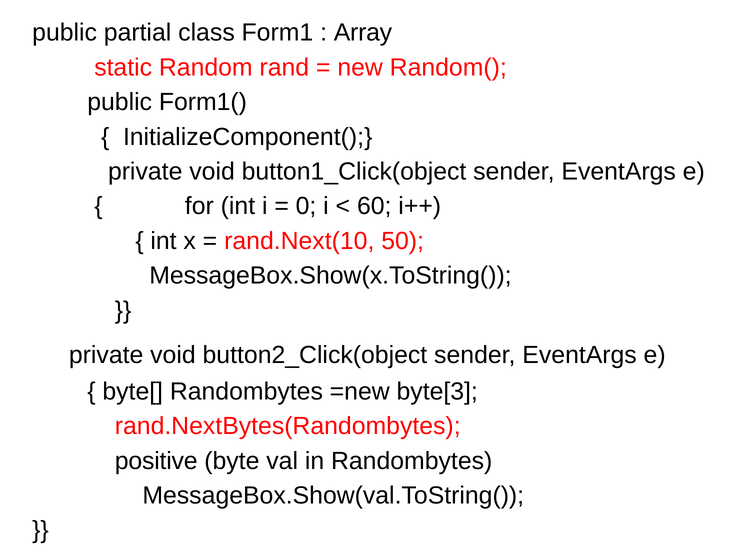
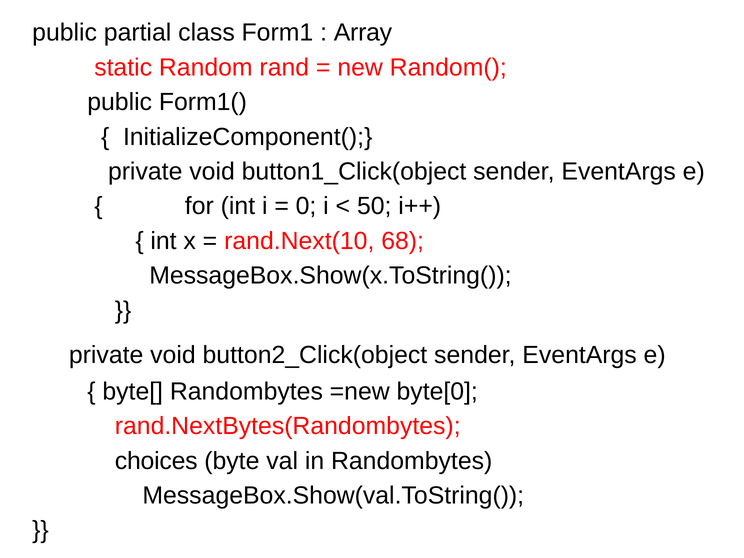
60: 60 -> 50 (374, 206)
50: 50 -> 68 (403, 241)
byte[3: byte[3 -> byte[0 (437, 391)
positive: positive -> choices (156, 461)
